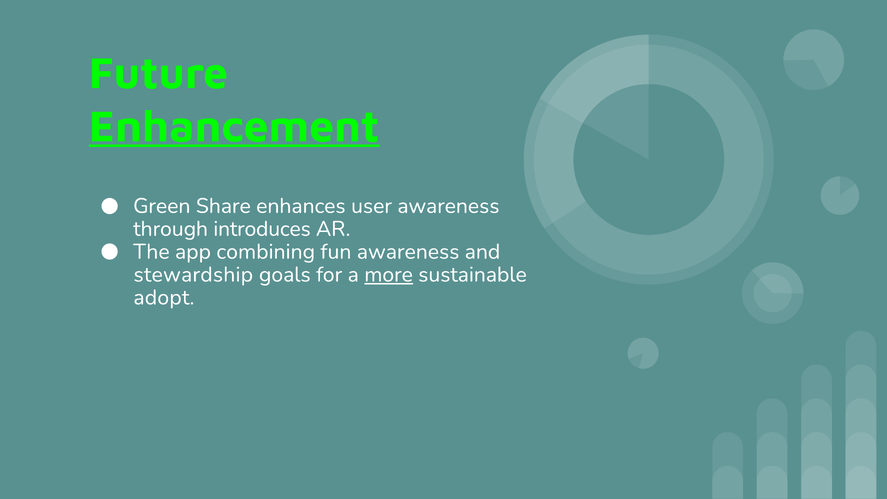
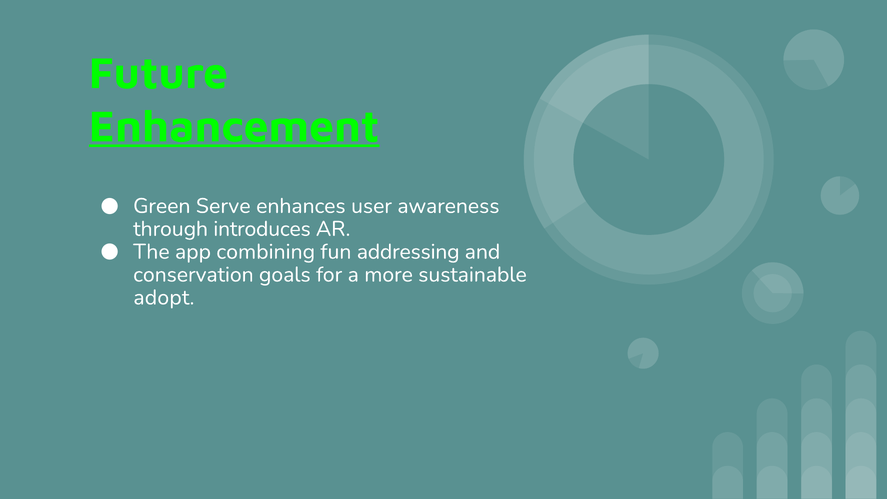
Share: Share -> Serve (223, 206)
fun awareness: awareness -> addressing (408, 252)
stewardship: stewardship -> conservation (193, 275)
more underline: present -> none (389, 275)
